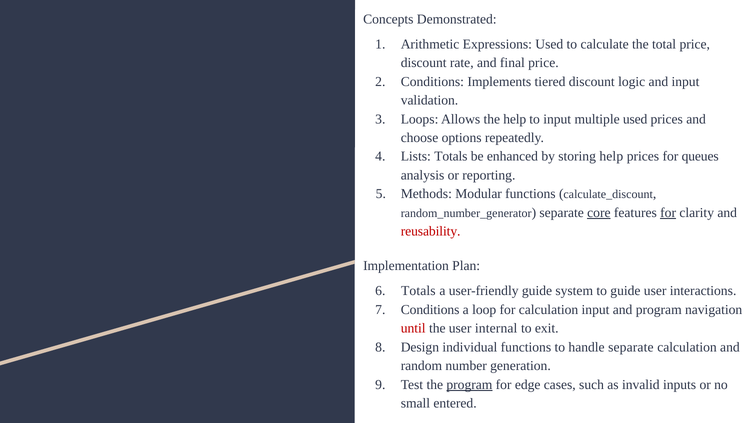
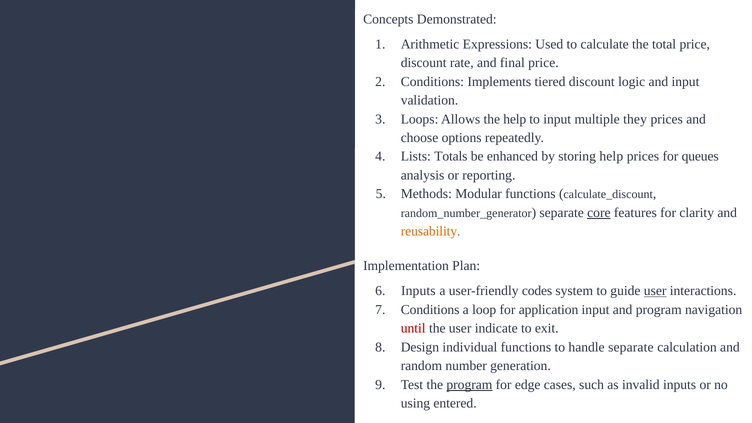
multiple used: used -> they (635, 119)
for underline: present -> none (668, 213)
reusability colour: red -> orange (431, 231)
Totals: Totals -> Inputs (418, 291)
user-friendly guide: guide -> codes (537, 291)
user underline: none -> present (655, 291)
for calculation: calculation -> application (549, 310)
internal: internal -> indicate (496, 328)
small: small -> using (415, 403)
